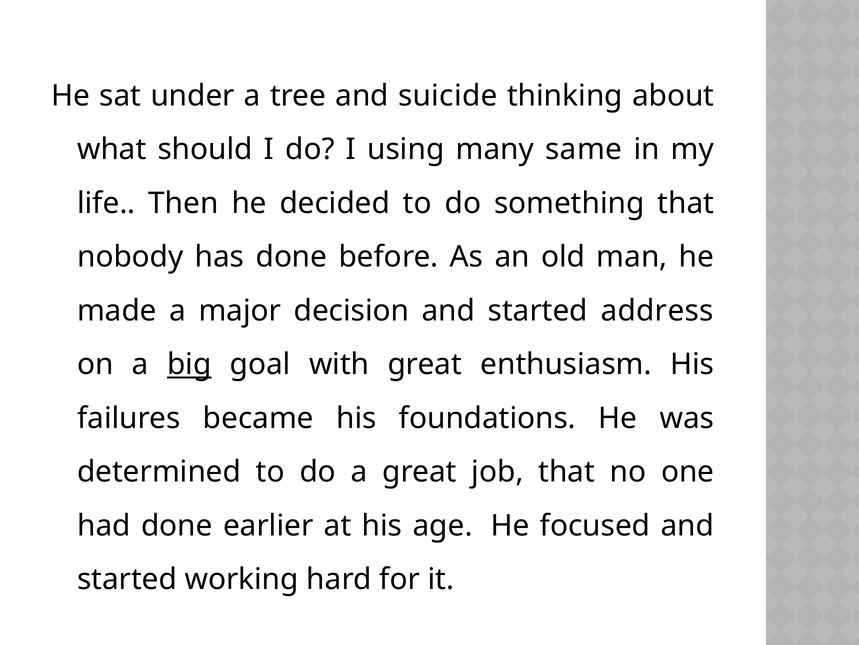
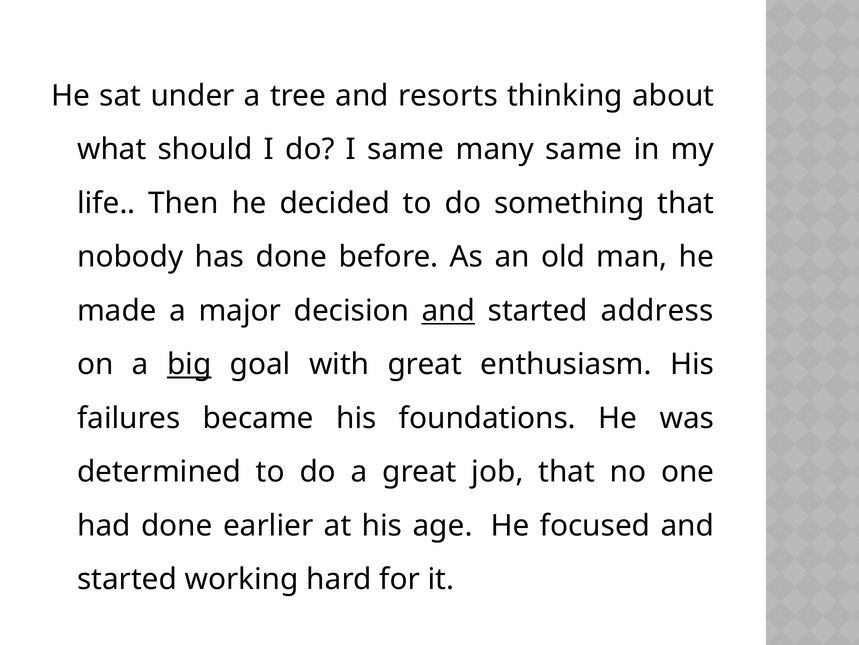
suicide: suicide -> resorts (448, 96)
I using: using -> same (406, 149)
and underline: none -> present (448, 310)
